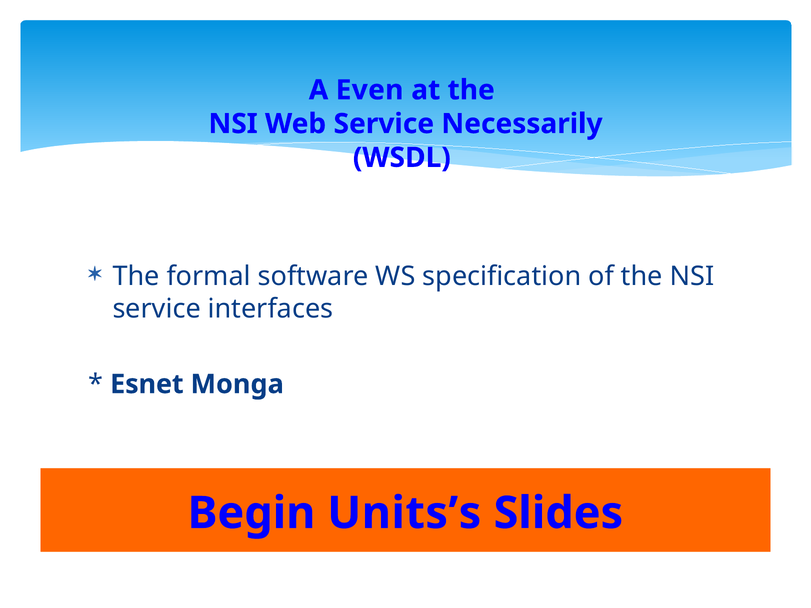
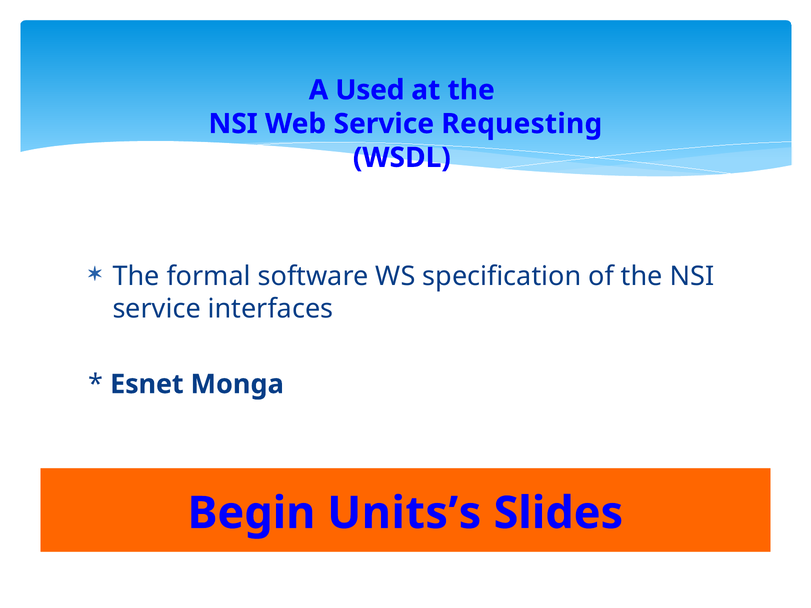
Even: Even -> Used (370, 90)
Necessarily: Necessarily -> Requesting (522, 124)
